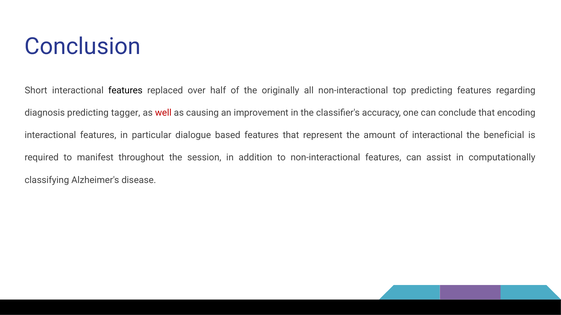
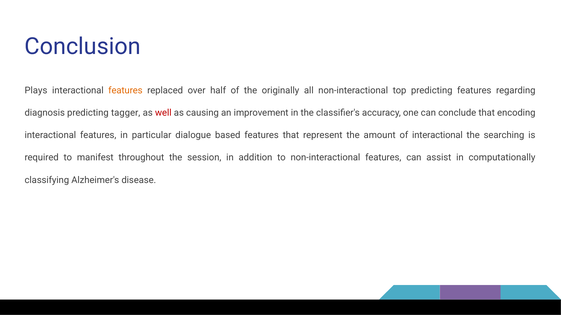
Short: Short -> Plays (36, 90)
features colour: black -> orange (125, 90)
beneficial: beneficial -> searching (504, 135)
